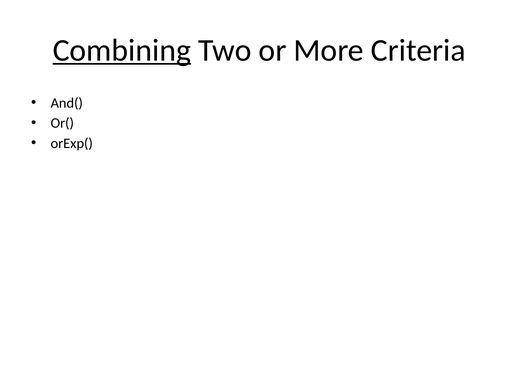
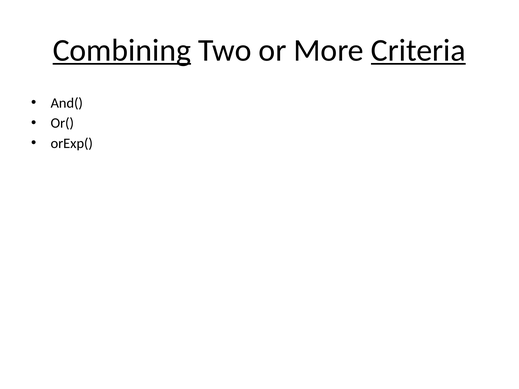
Criteria underline: none -> present (418, 50)
